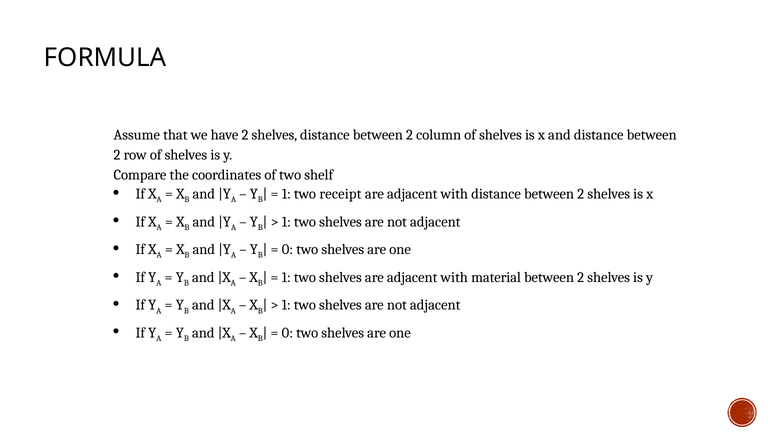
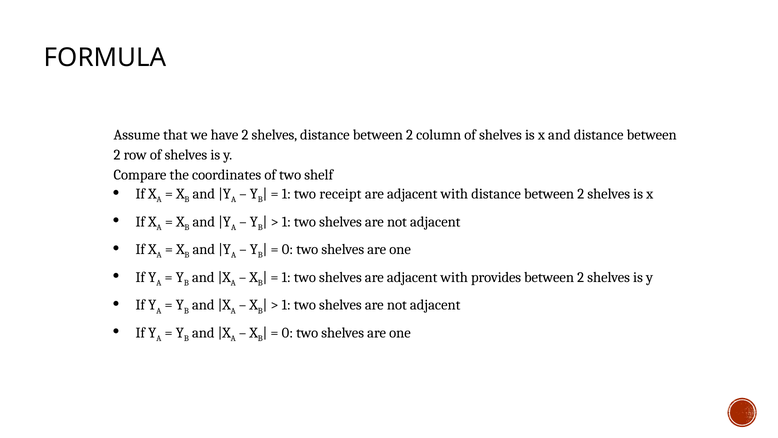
material: material -> provides (496, 277)
